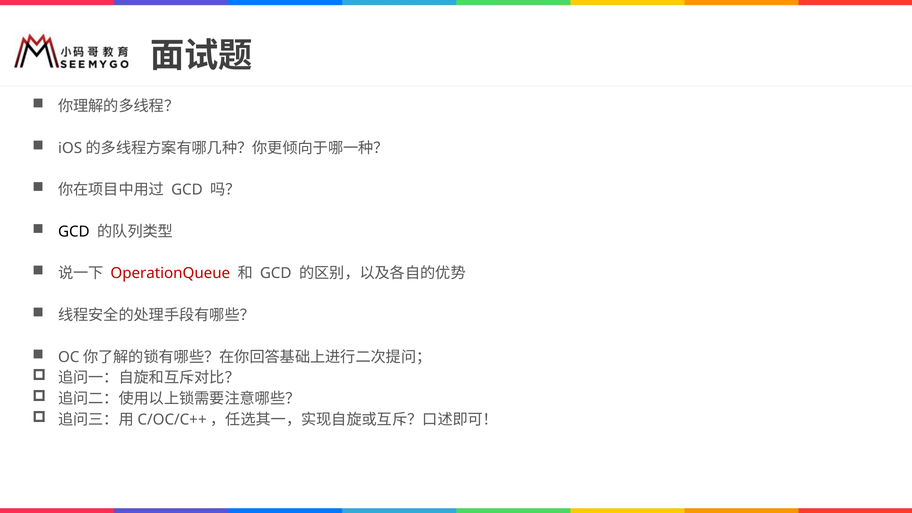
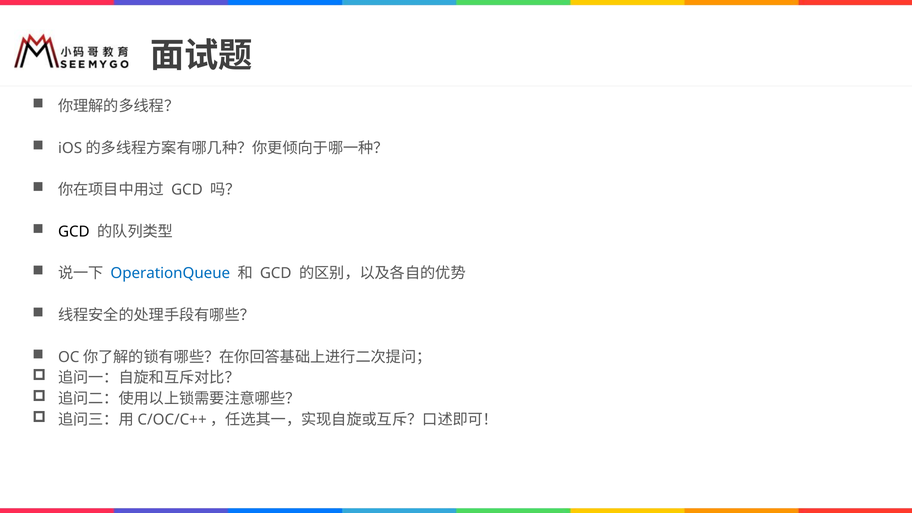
OperationQueue colour: red -> blue (170, 273)
